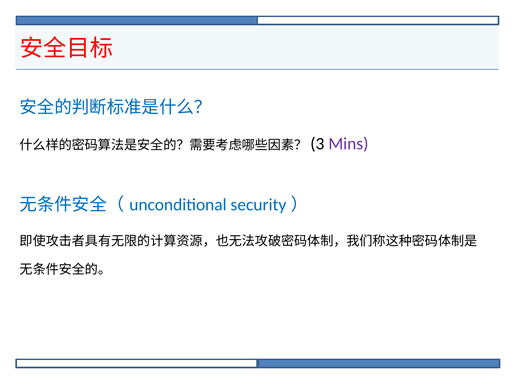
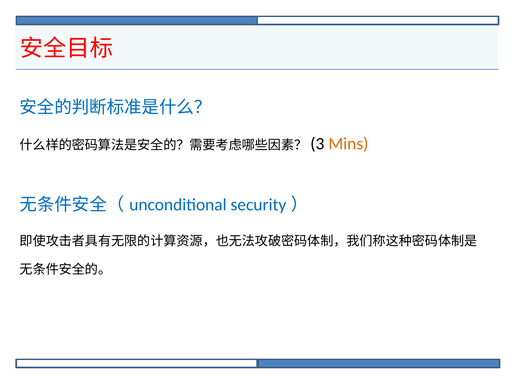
Mins colour: purple -> orange (348, 144)
